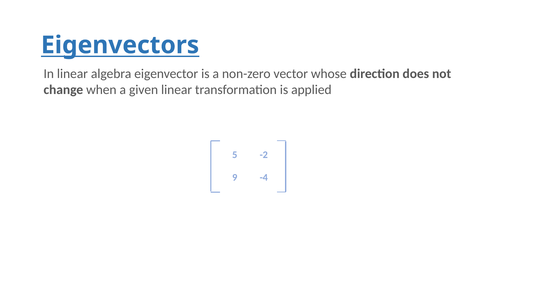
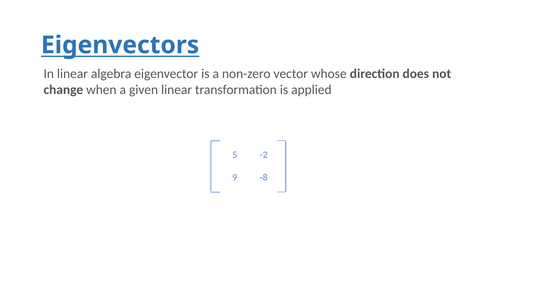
-4: -4 -> -8 (264, 178)
